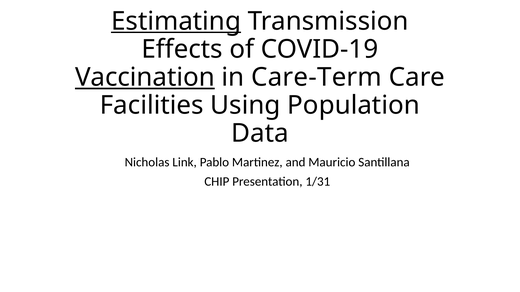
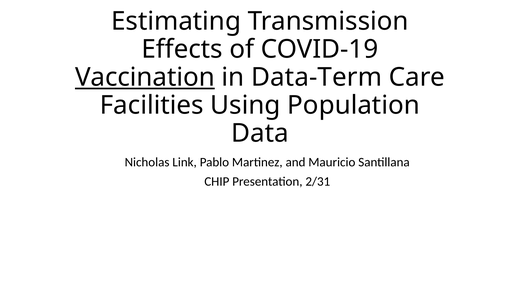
Estimating underline: present -> none (176, 21)
Care-Term: Care-Term -> Data-Term (317, 77)
1/31: 1/31 -> 2/31 (318, 182)
